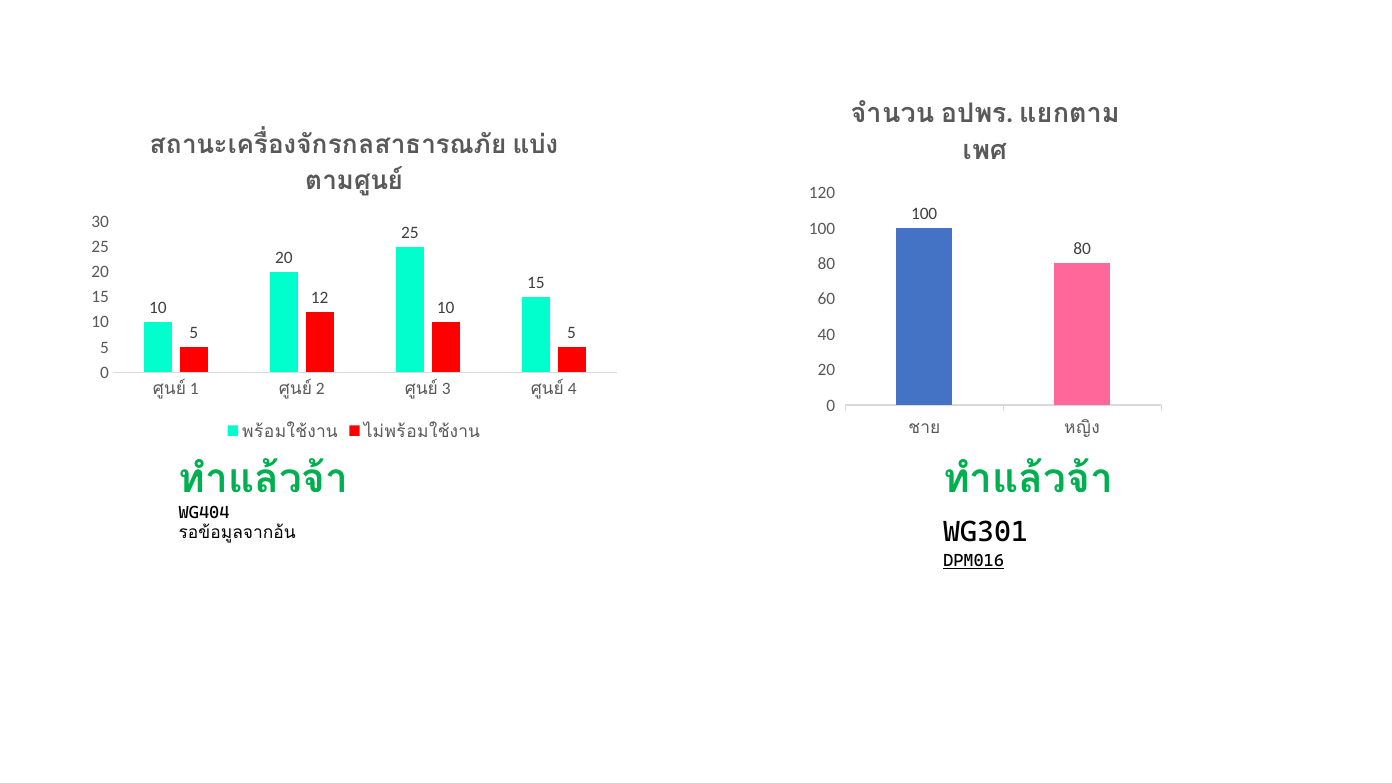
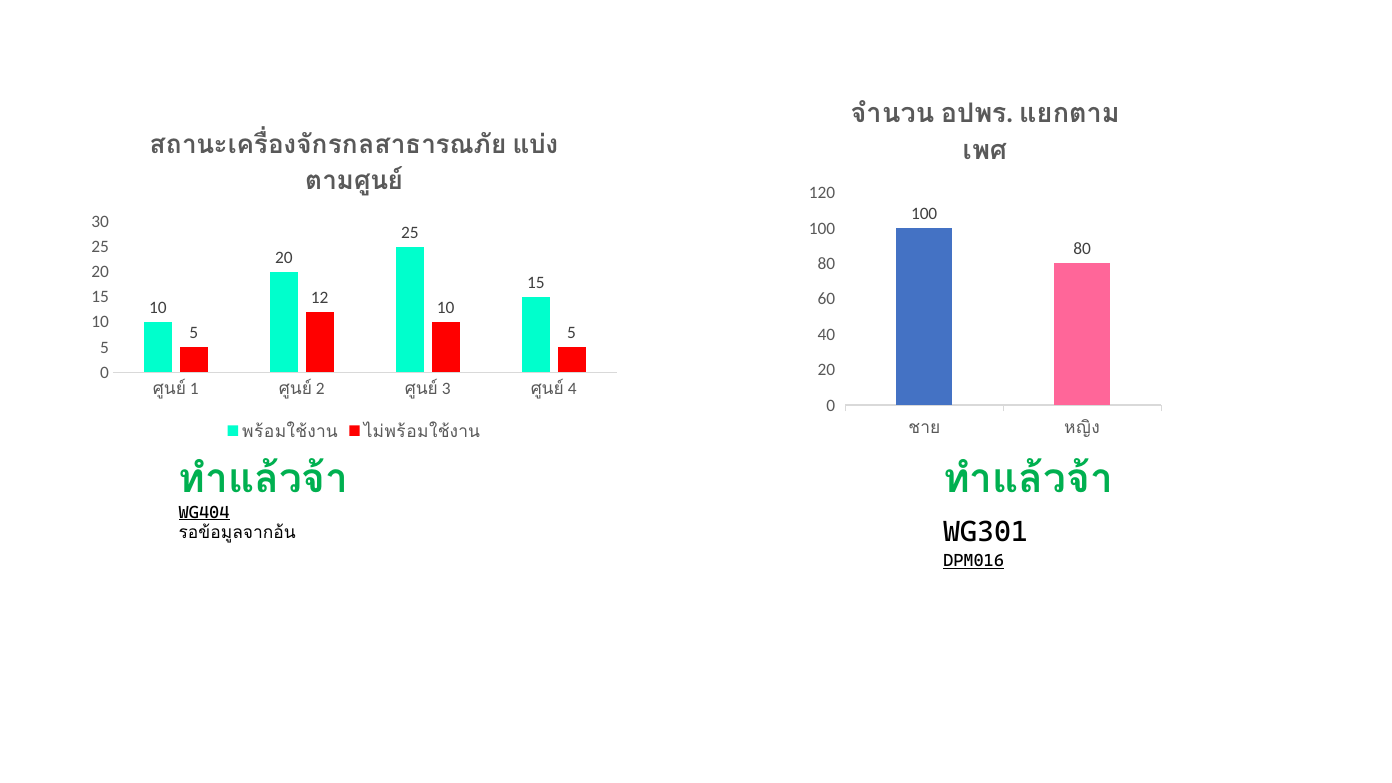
WG404 underline: none -> present (204, 512)
